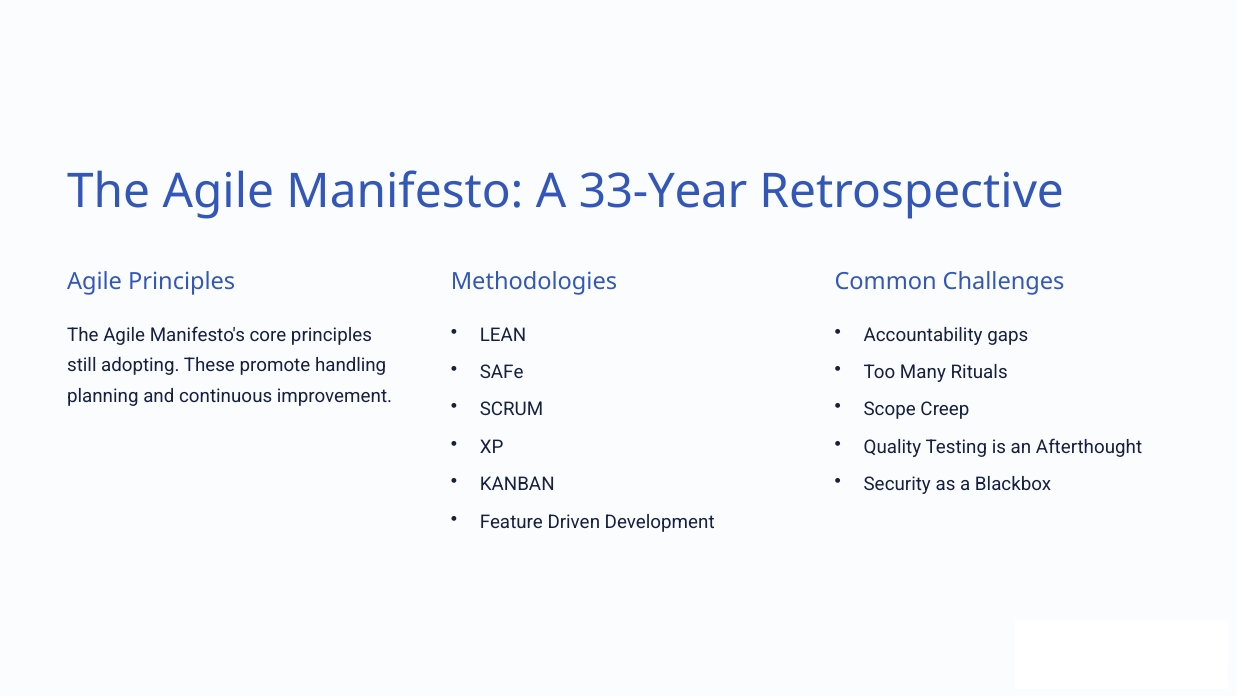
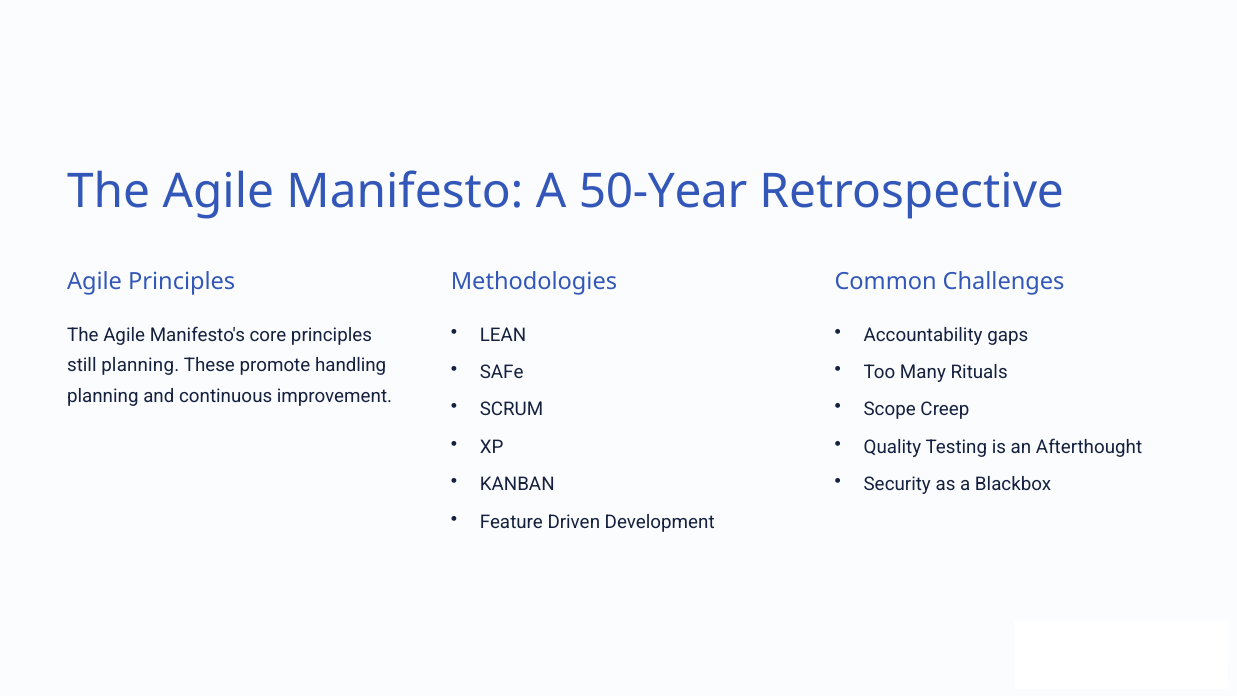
33-Year: 33-Year -> 50-Year (663, 192)
still adopting: adopting -> planning (140, 365)
